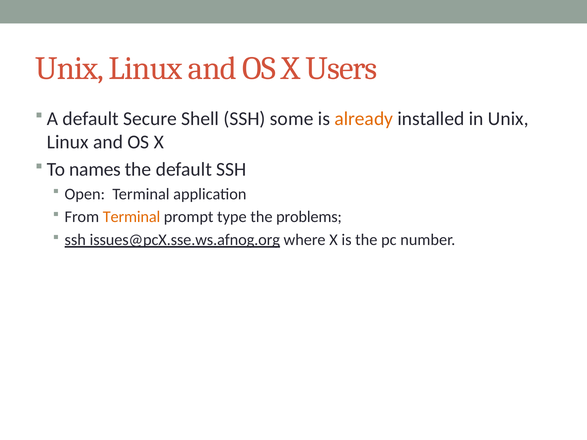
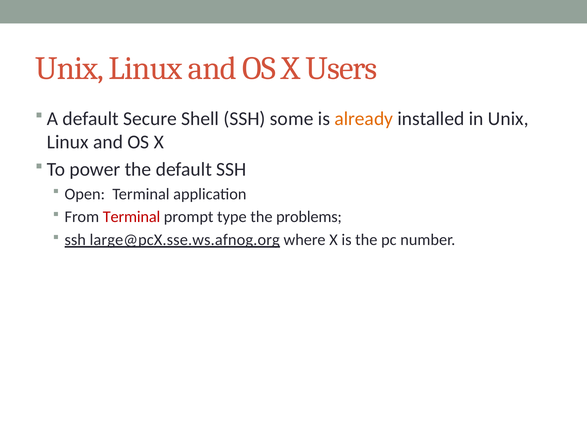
names: names -> power (95, 170)
Terminal colour: orange -> red (132, 217)
issues@pcX.sse.ws.afnog.org: issues@pcX.sse.ws.afnog.org -> large@pcX.sse.ws.afnog.org (185, 240)
